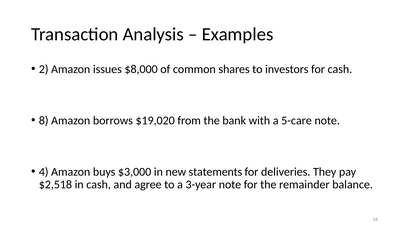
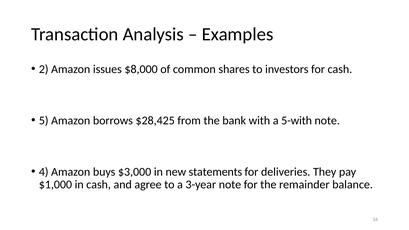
8: 8 -> 5 (44, 120)
$19,020: $19,020 -> $28,425 (155, 120)
5-care: 5-care -> 5-with (297, 120)
$2,518: $2,518 -> $1,000 (55, 185)
